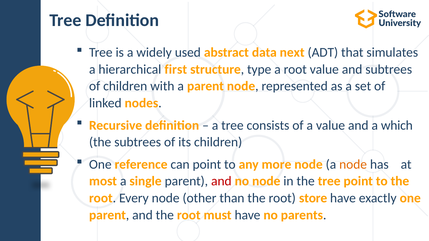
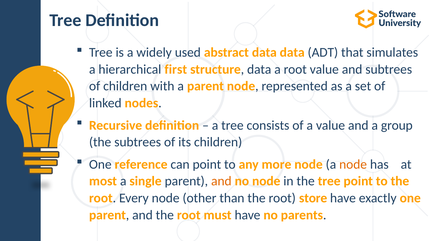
data next: next -> data (292, 53)
structure type: type -> data (259, 69)
which: which -> group (397, 125)
and colour: red -> orange (221, 181)
